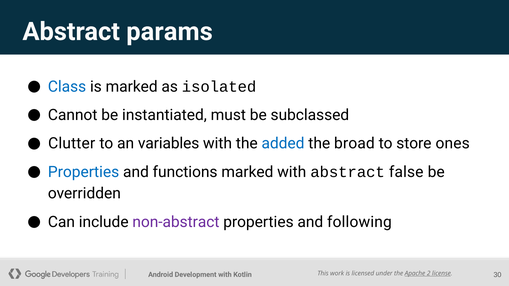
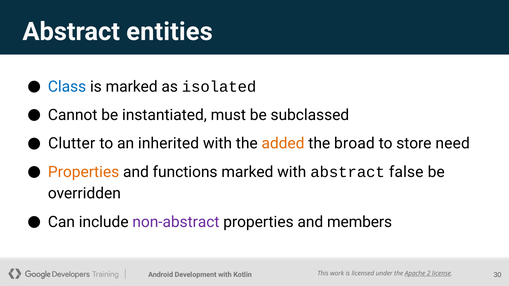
params: params -> entities (169, 32)
variables: variables -> inherited (169, 144)
added colour: blue -> orange (283, 144)
ones: ones -> need (453, 144)
Properties colour: blue -> orange (84, 172)
following: following -> members (360, 222)
